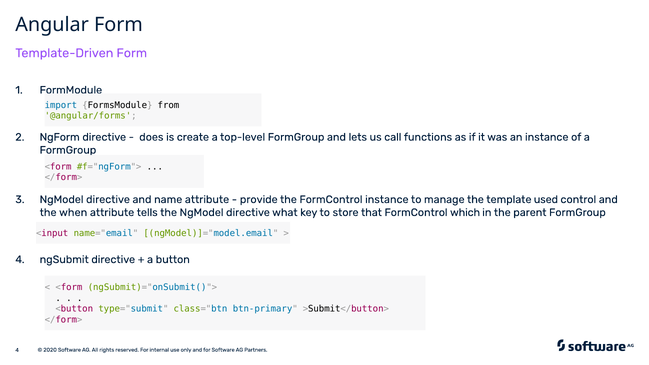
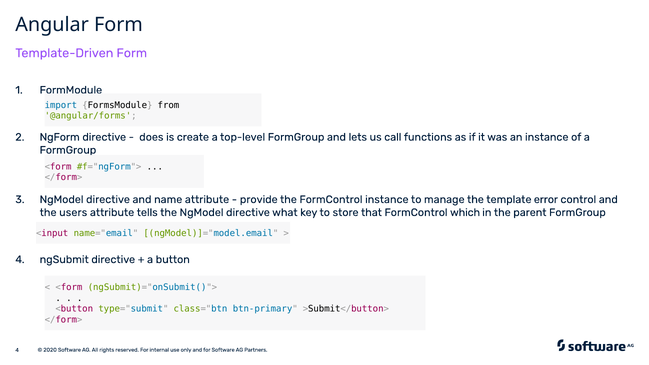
used: used -> error (546, 200)
when: when -> users (73, 212)
